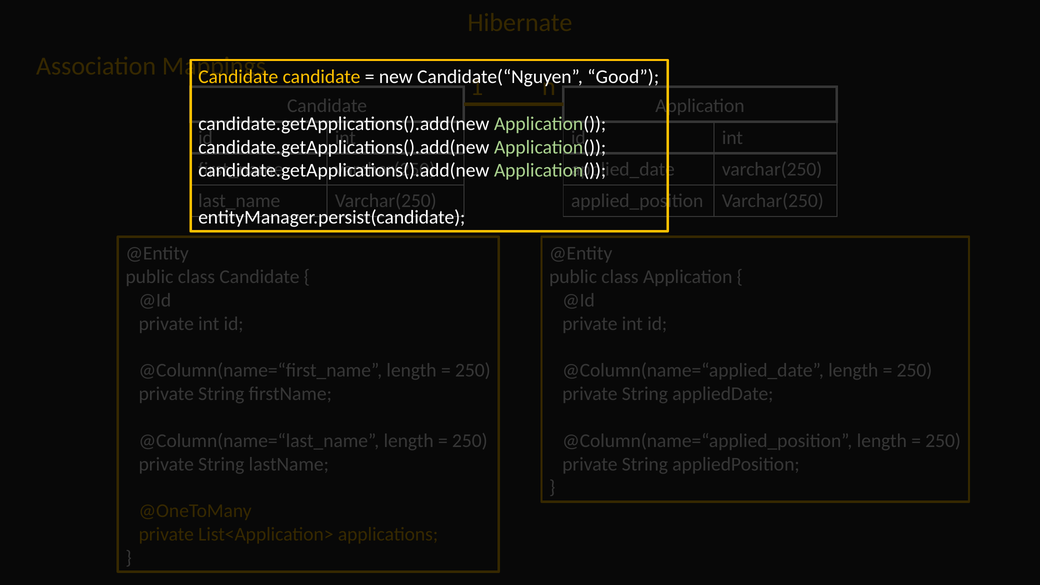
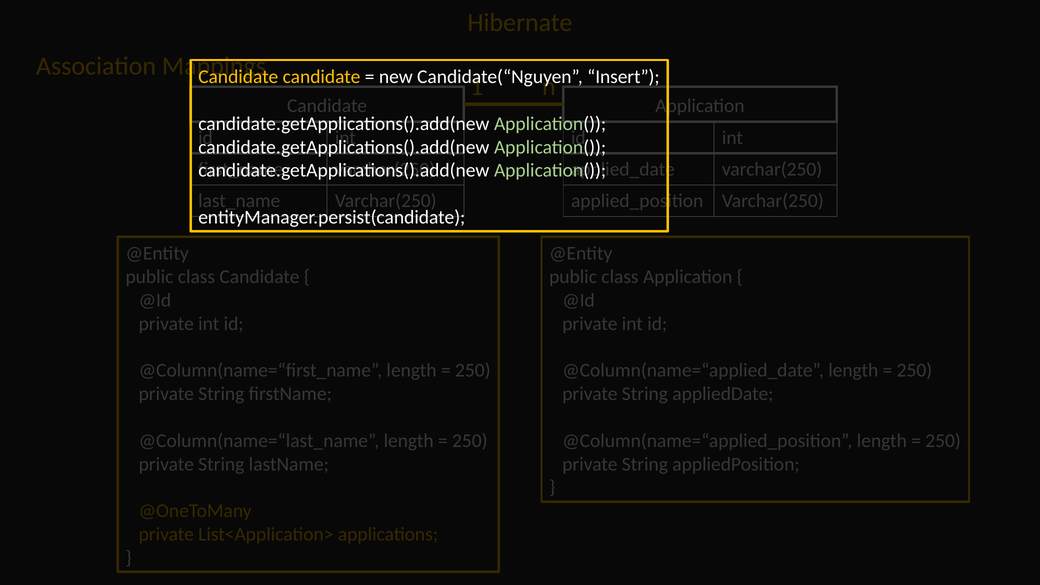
Good: Good -> Insert (623, 77)
